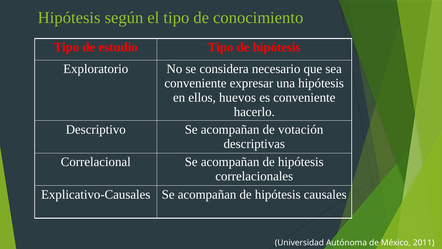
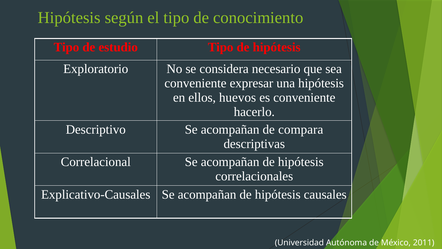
votación: votación -> compara (301, 129)
